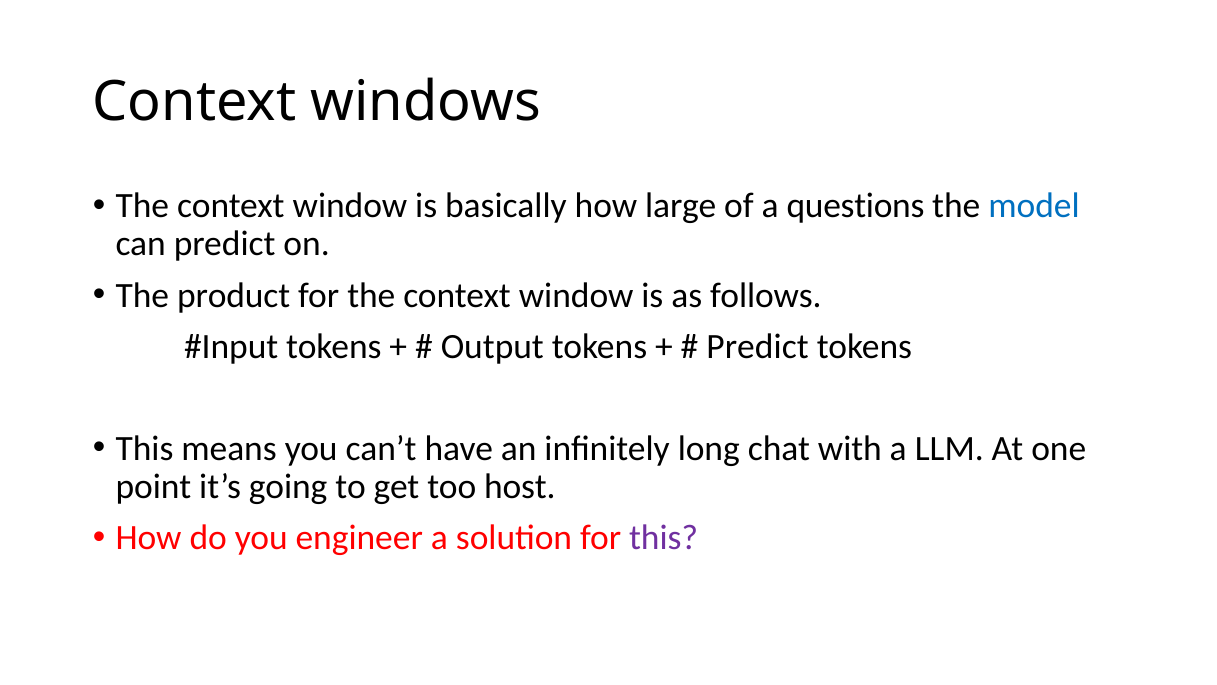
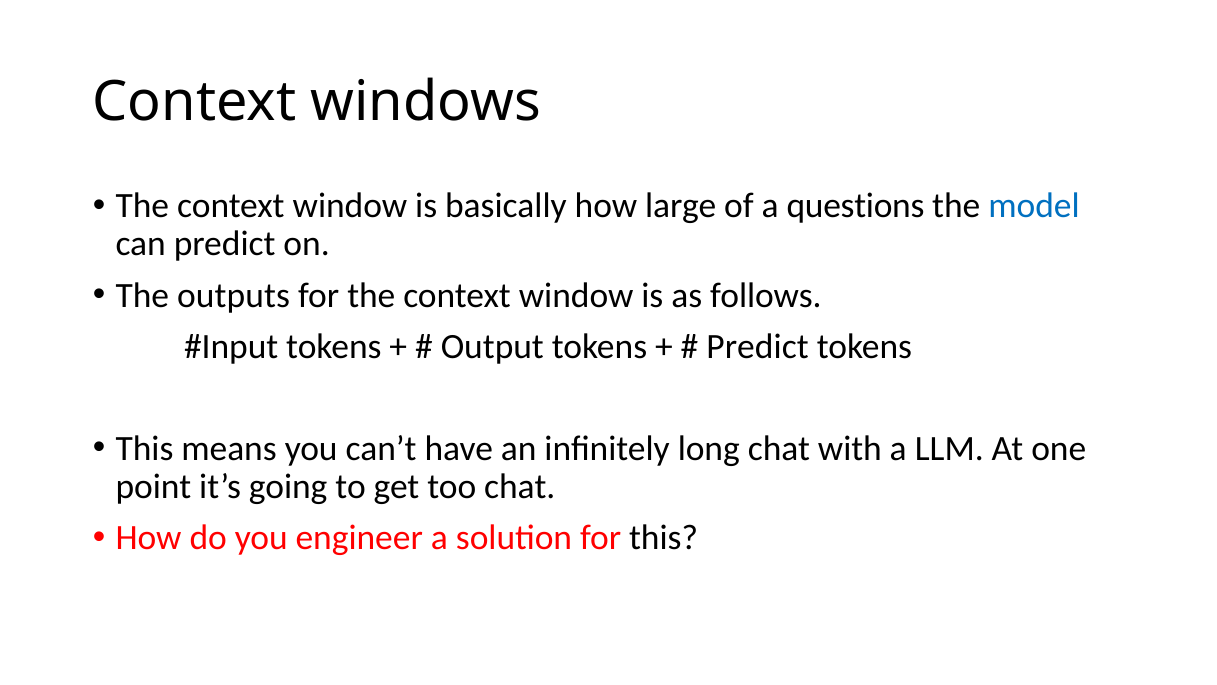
product: product -> outputs (234, 295)
too host: host -> chat (520, 487)
this colour: purple -> black (664, 538)
